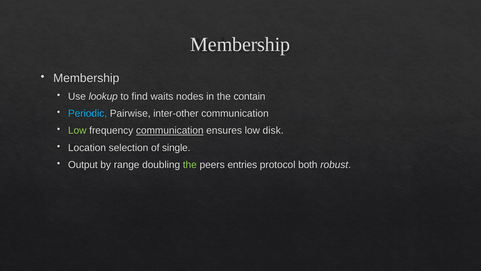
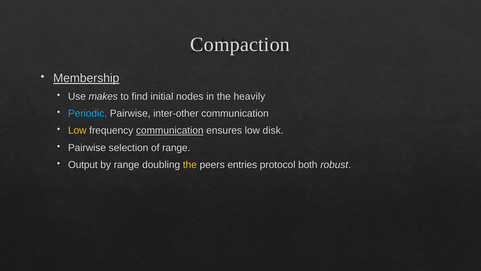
Membership: Membership -> Compaction (240, 45)
Membership underline: none -> present (86, 78)
lookup: lookup -> makes (103, 96)
waits: waits -> initial (162, 96)
contain: contain -> heavily (249, 96)
Low colour: light green -> yellow (77, 130)
Location: Location -> Pairwise (87, 147)
of single: single -> range (176, 147)
the colour: light green -> yellow (190, 165)
